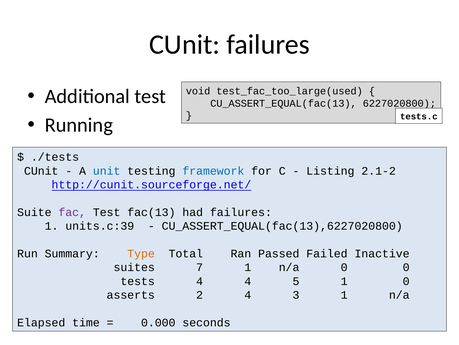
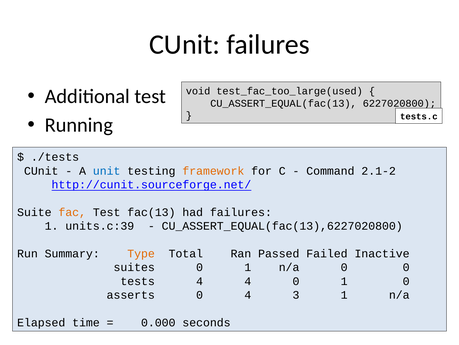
framework colour: blue -> orange (213, 171)
Listing: Listing -> Command (330, 171)
fac colour: purple -> orange (72, 212)
suites 7: 7 -> 0 (200, 267)
4 5: 5 -> 0 (296, 281)
asserts 2: 2 -> 0 (200, 294)
